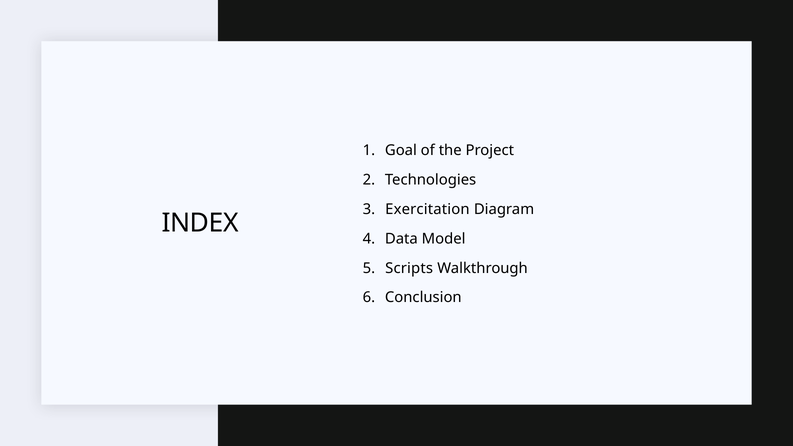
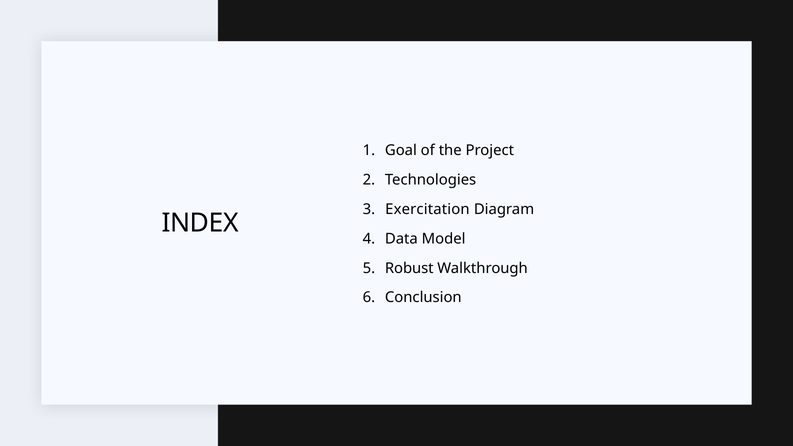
Scripts: Scripts -> Robust (409, 268)
